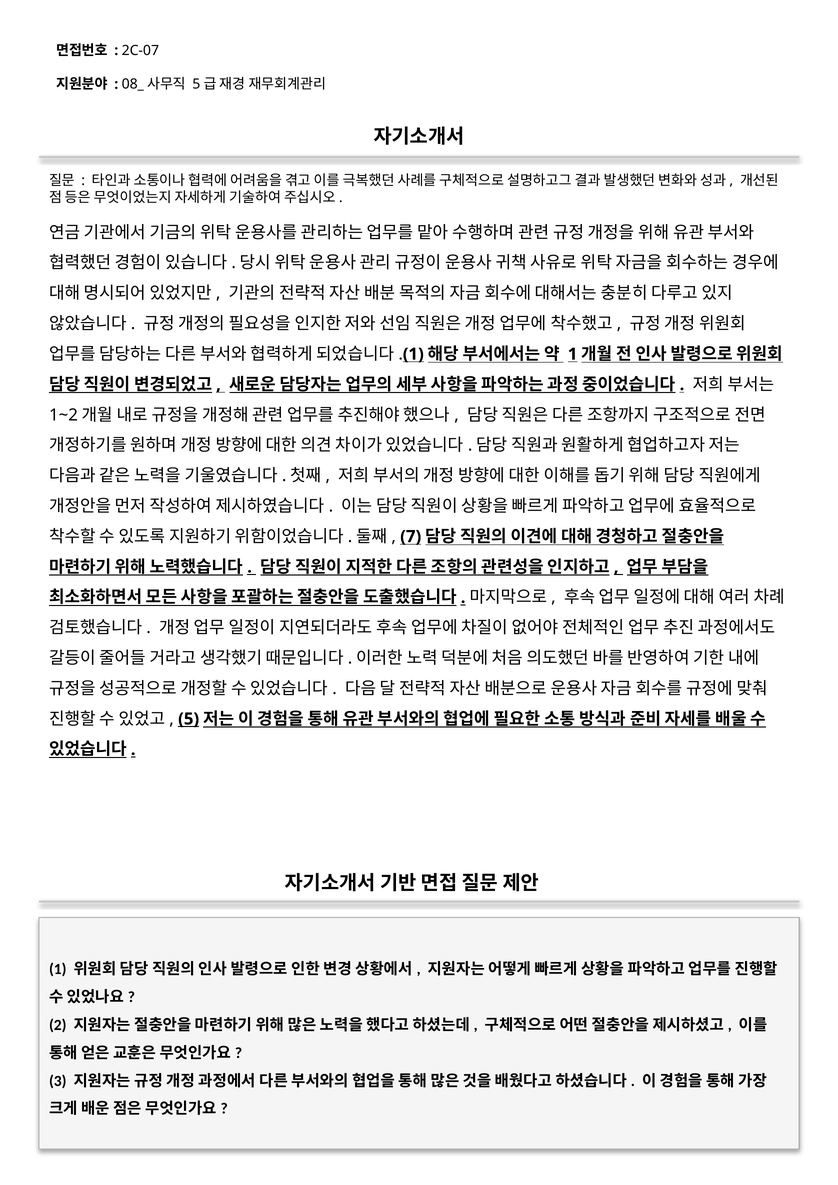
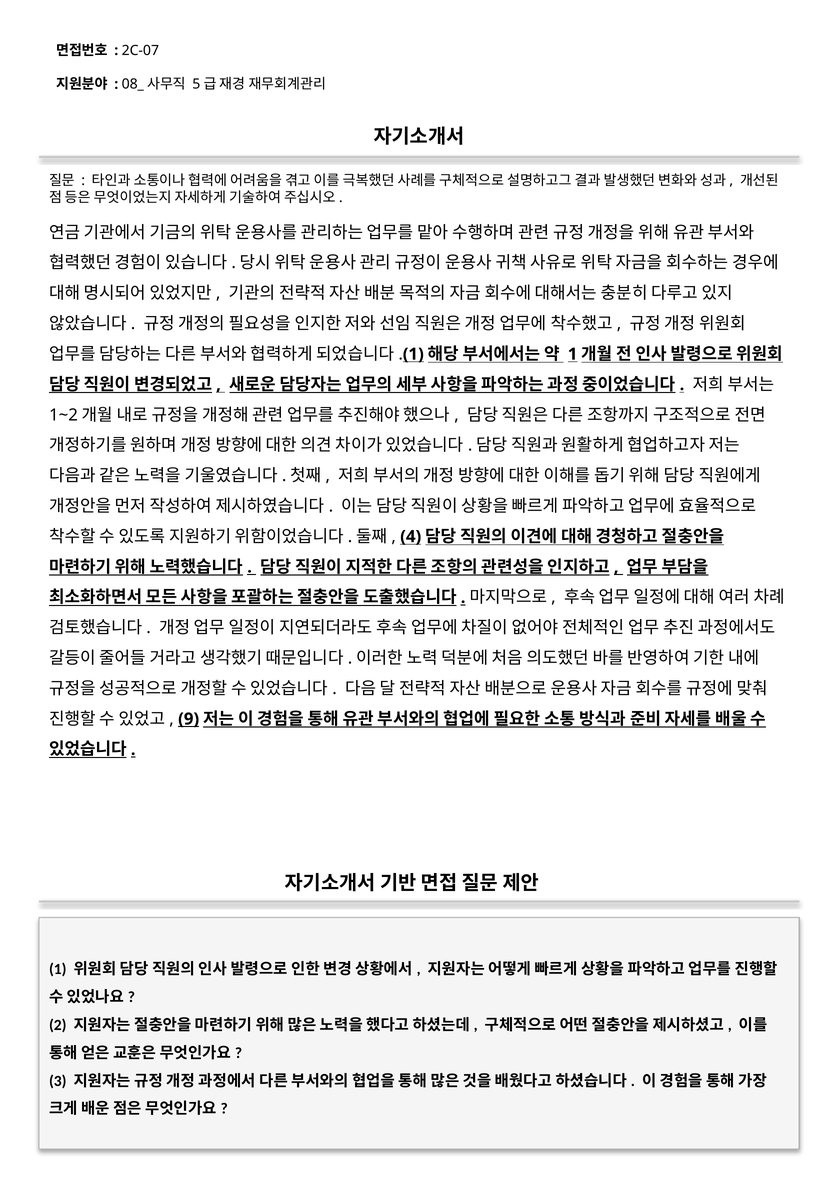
7: 7 -> 4 (411, 537)
5: 5 -> 9 (189, 719)
